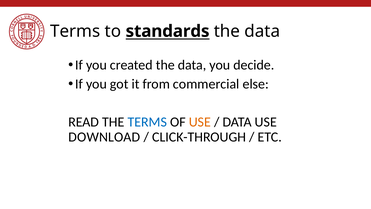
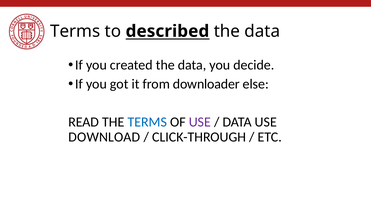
standards: standards -> described (167, 31)
commercial: commercial -> downloader (206, 84)
USE colour: orange -> purple (200, 122)
